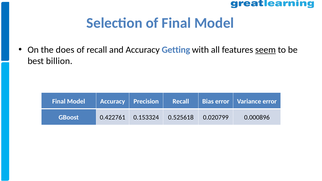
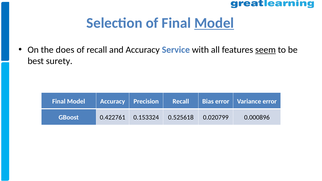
Model underline: none -> present (214, 23)
Getting: Getting -> Service (176, 50)
billion: billion -> surety (59, 61)
